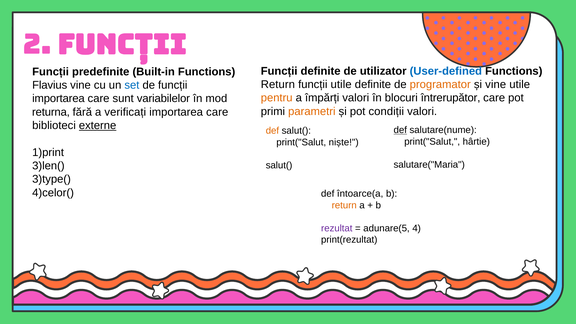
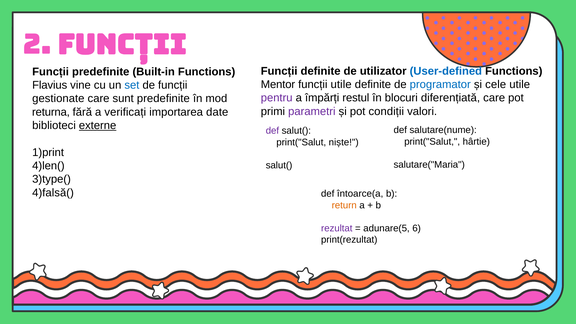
Return: Return -> Mentor (278, 84)
programator colour: orange -> blue (440, 84)
și vine: vine -> cele (496, 84)
pentru colour: orange -> purple (277, 98)
împărți valori: valori -> restul (356, 98)
întrerupător: întrerupător -> diferențiată (450, 98)
importarea: importarea -> gestionate (58, 99)
sunt variabilelor: variabilelor -> predefinite (163, 99)
parametri colour: orange -> purple (312, 111)
care: care -> date (217, 112)
def underline: present -> none (400, 130)
def colour: orange -> purple (272, 131)
3)len(: 3)len( -> 4)len( (48, 166)
4)celor(: 4)celor( -> 4)falsă( (53, 193)
4: 4 -> 6 (417, 228)
